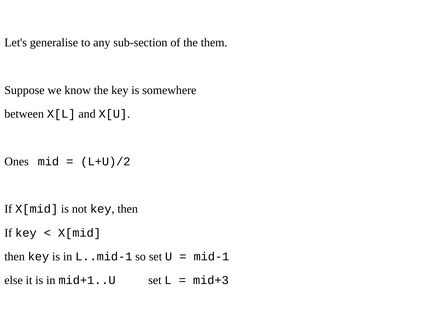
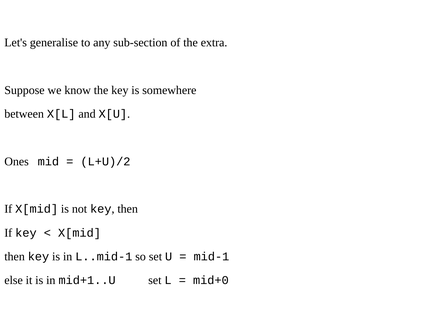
them: them -> extra (214, 43)
mid+3: mid+3 -> mid+0 (211, 281)
